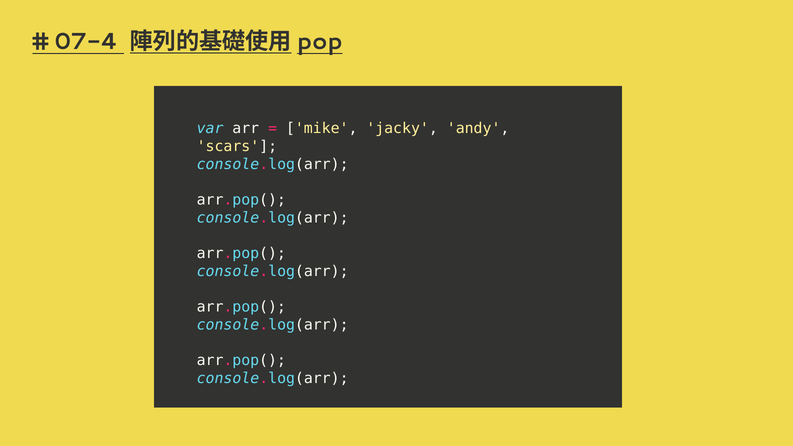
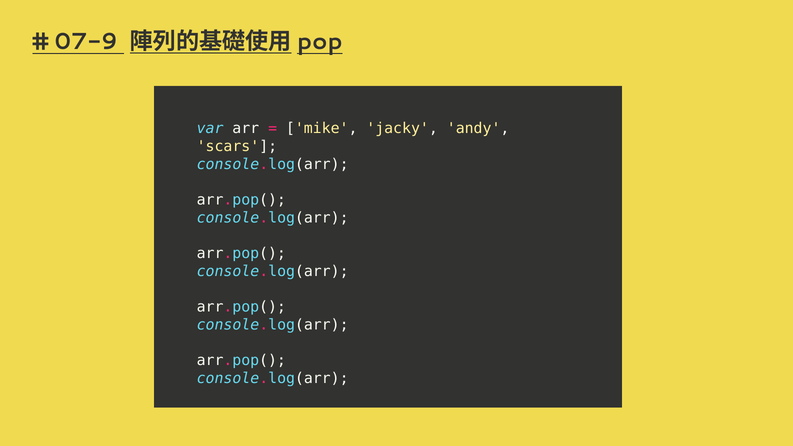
07-4: 07-4 -> 07-9 (86, 42)
